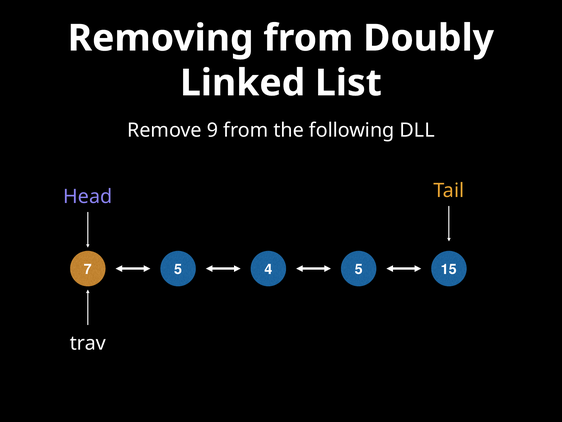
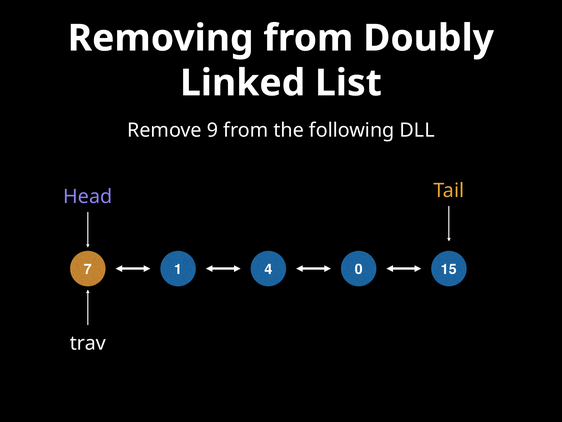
7 5: 5 -> 1 (178, 269)
4 5: 5 -> 0 (359, 269)
